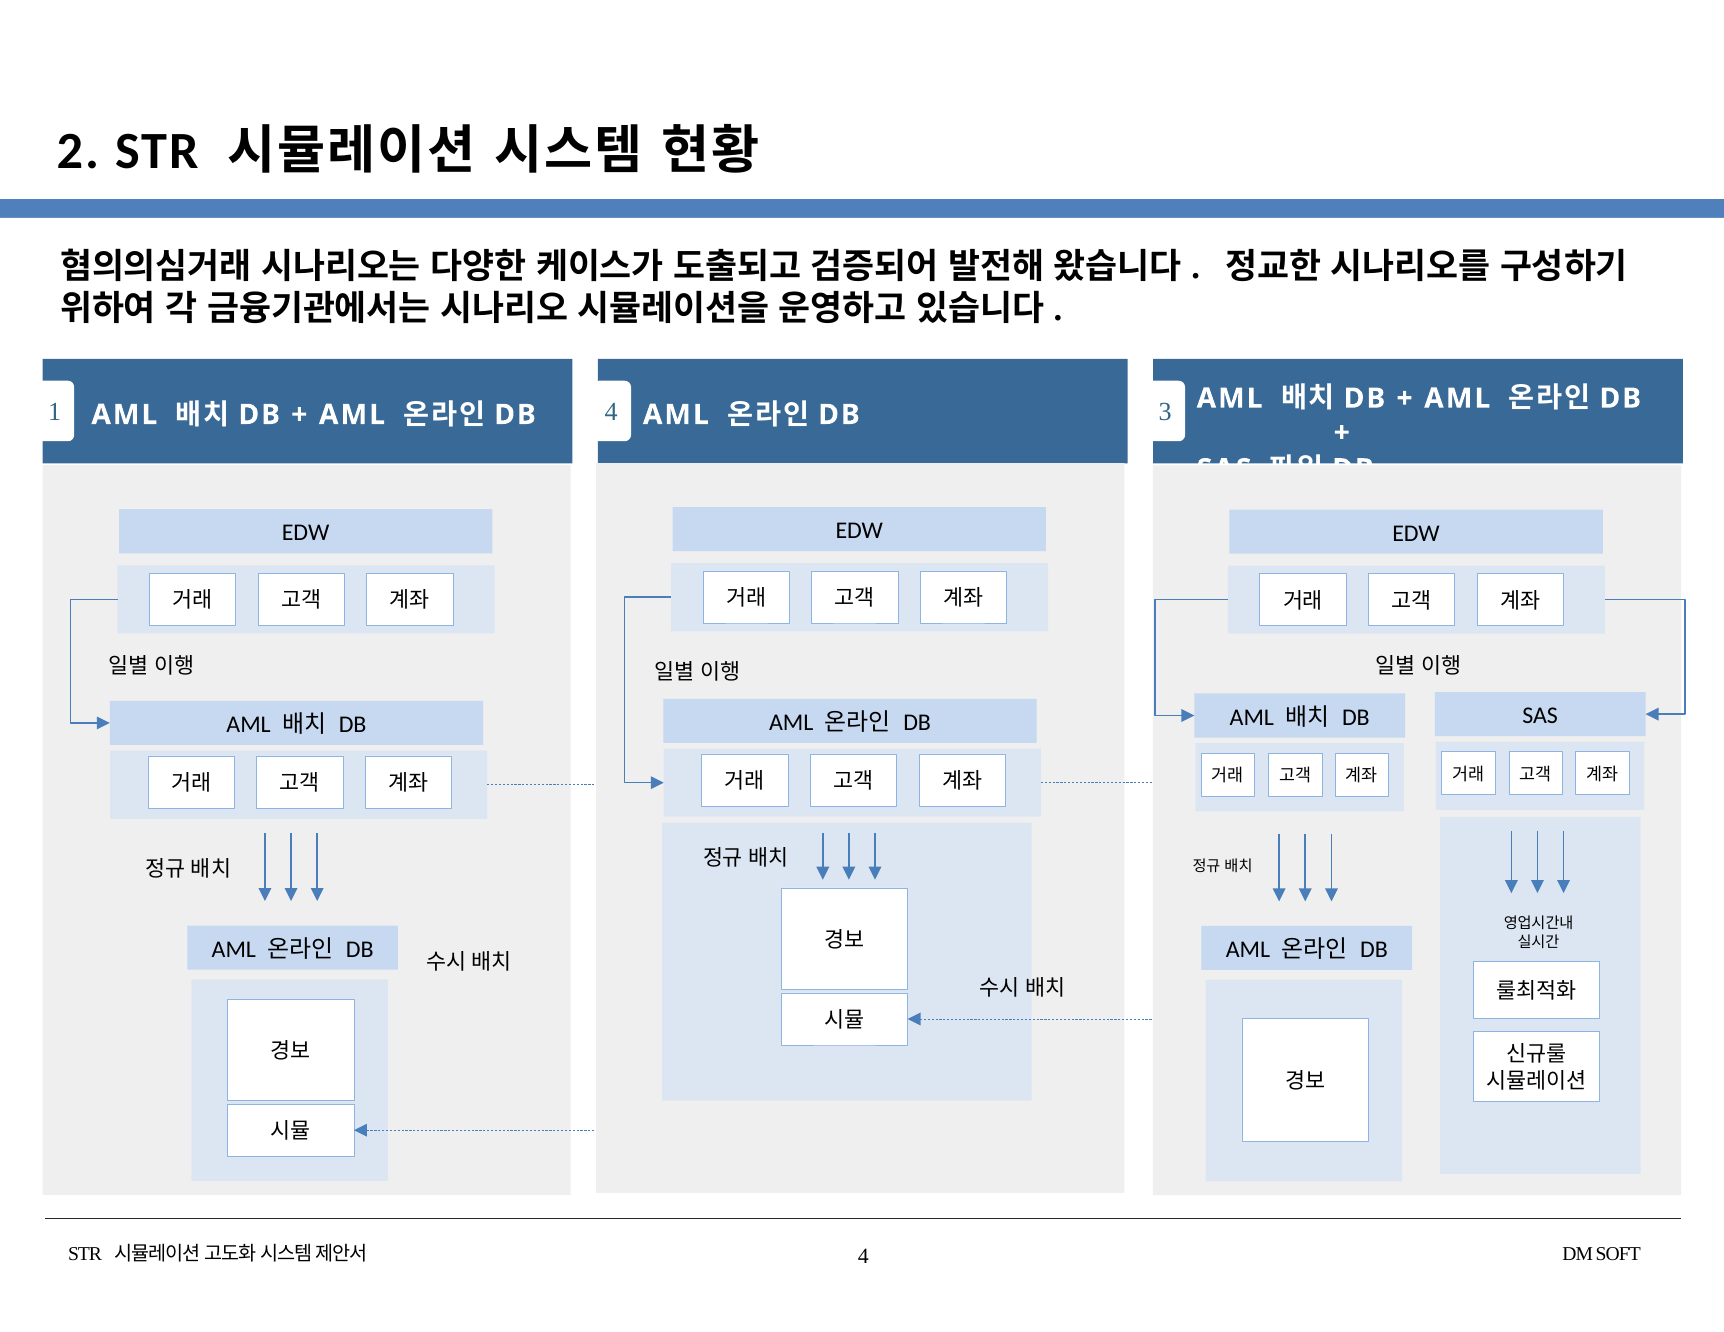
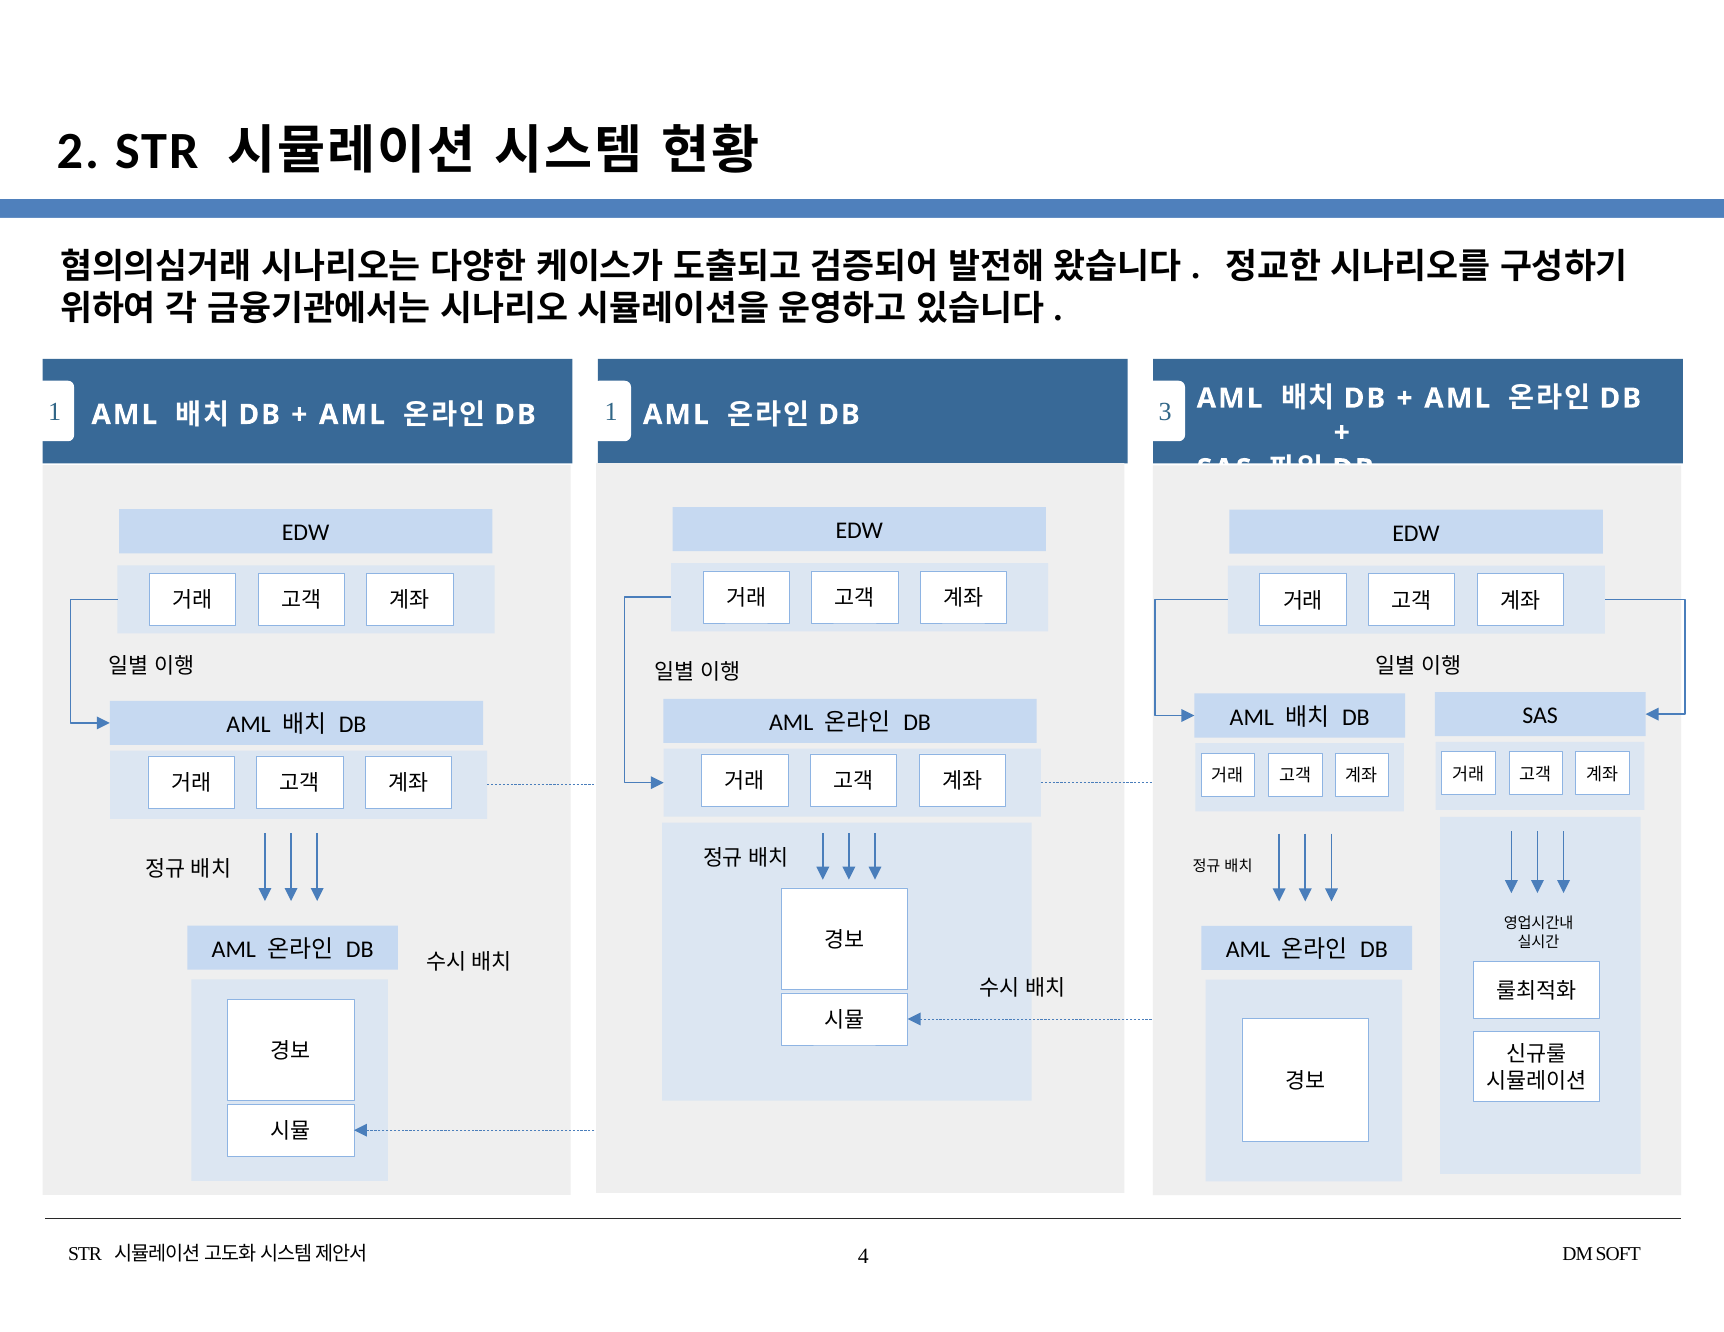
DB 4: 4 -> 1 (611, 412)
